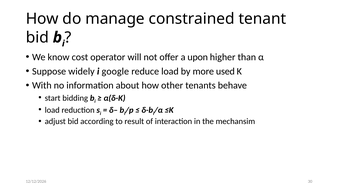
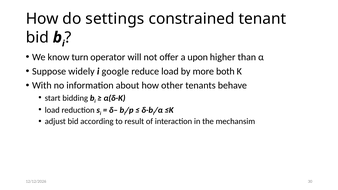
manage: manage -> settings (115, 19)
cost: cost -> turn (80, 57)
used: used -> both (225, 71)
